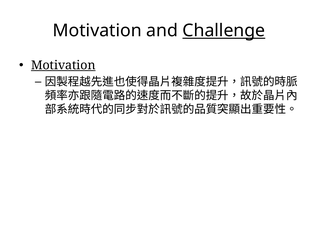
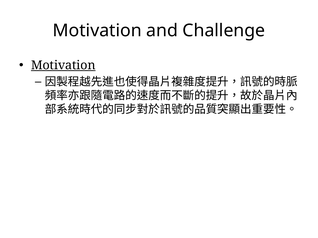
Challenge underline: present -> none (224, 31)
